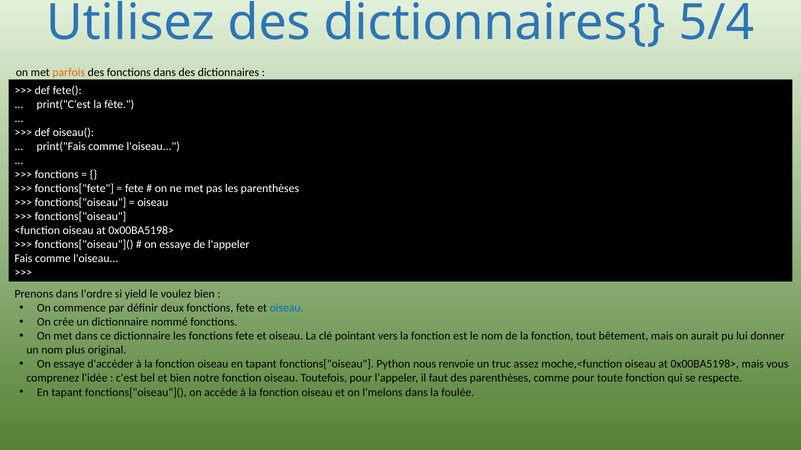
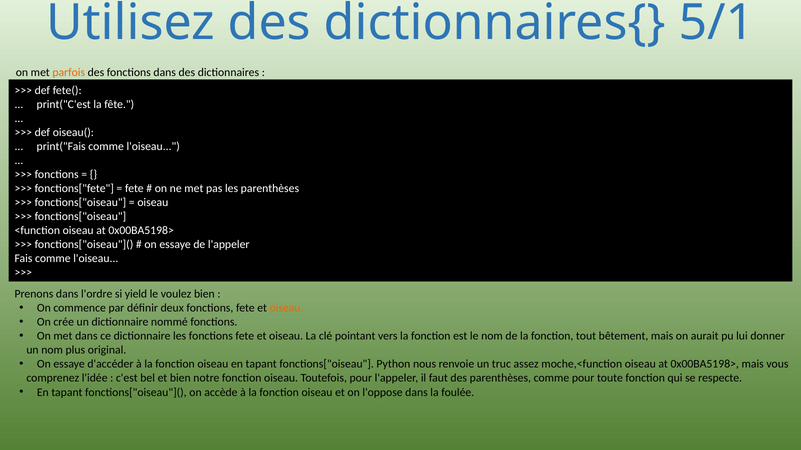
5/4: 5/4 -> 5/1 (717, 23)
oiseau colour: blue -> orange (287, 308)
l'melons: l'melons -> l'oppose (383, 393)
